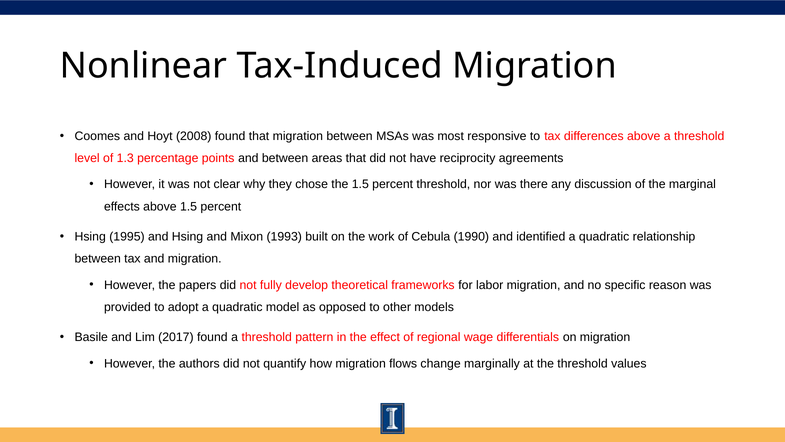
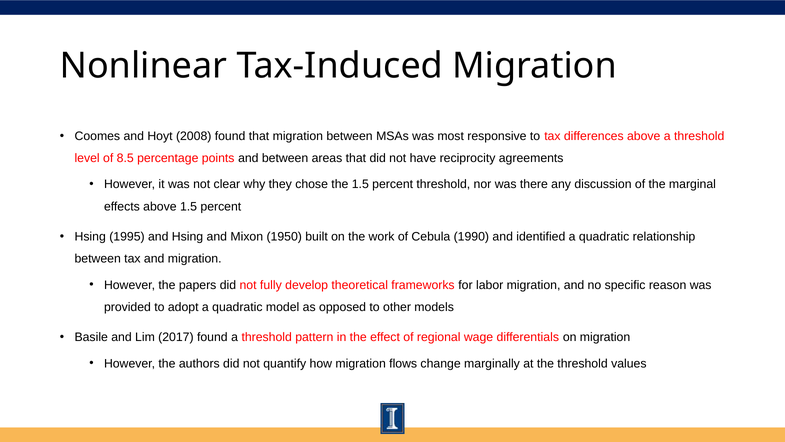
1.3: 1.3 -> 8.5 (125, 158)
1993: 1993 -> 1950 (284, 237)
